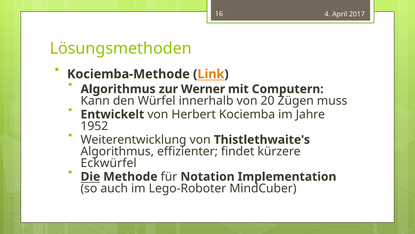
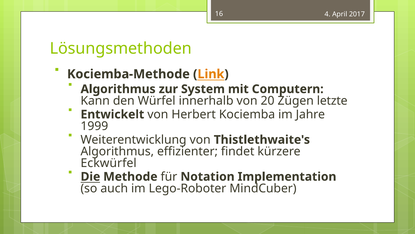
Werner: Werner -> System (203, 89)
muss: muss -> letzte (332, 101)
1952: 1952 -> 1999 (94, 126)
